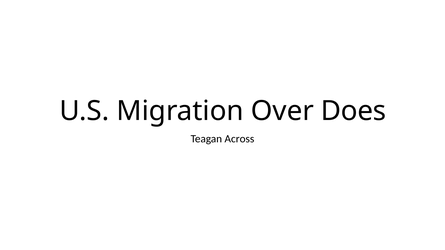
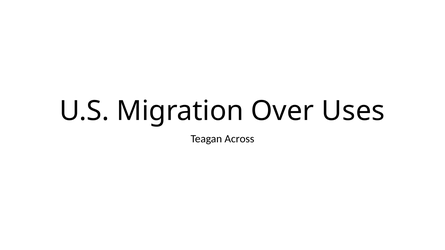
Does: Does -> Uses (353, 111)
